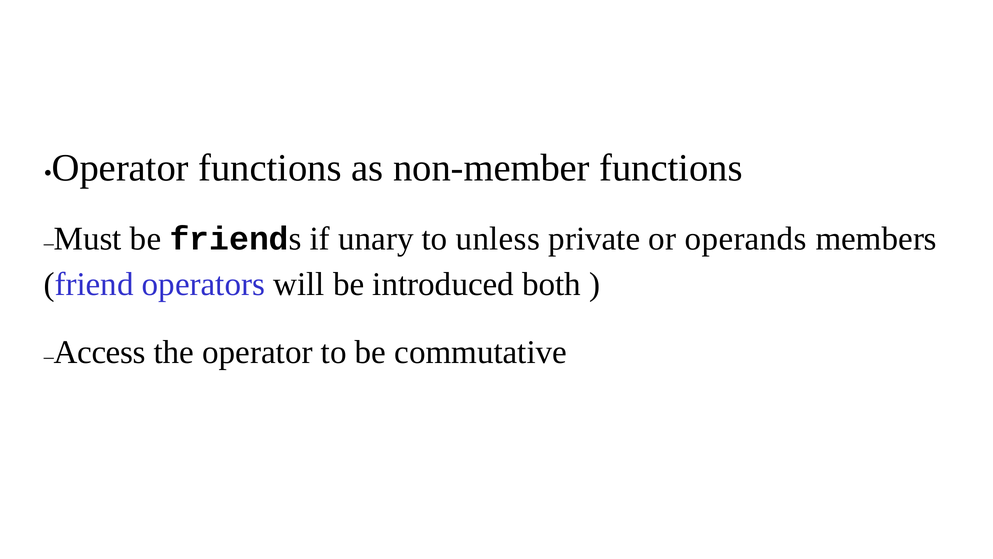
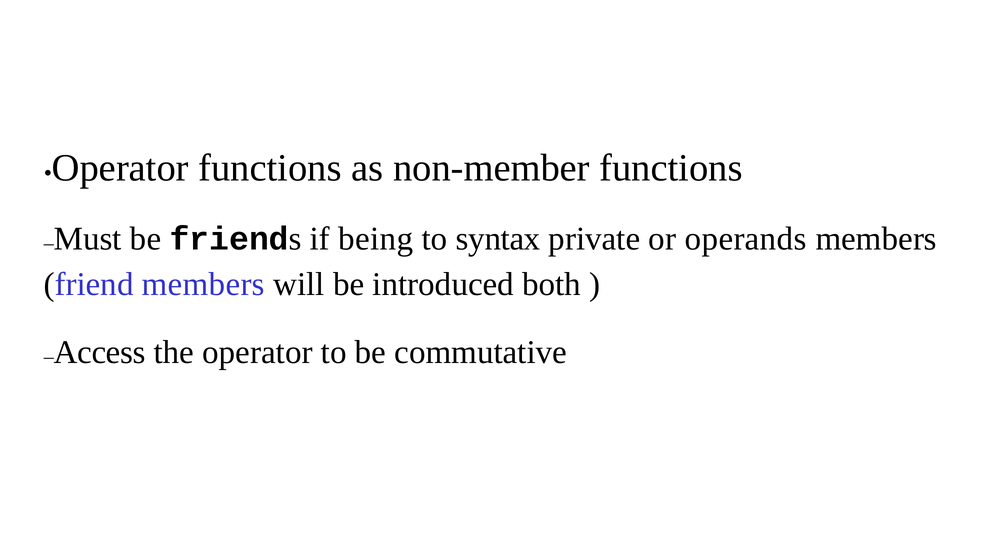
unary: unary -> being (376, 239)
unless: unless -> syntax (498, 239)
friend operators: operators -> members (203, 284)
